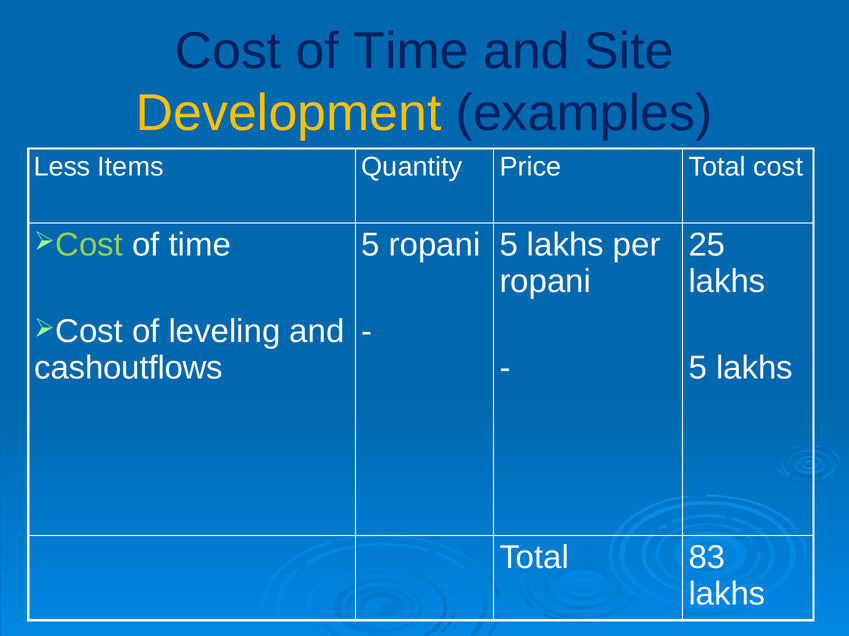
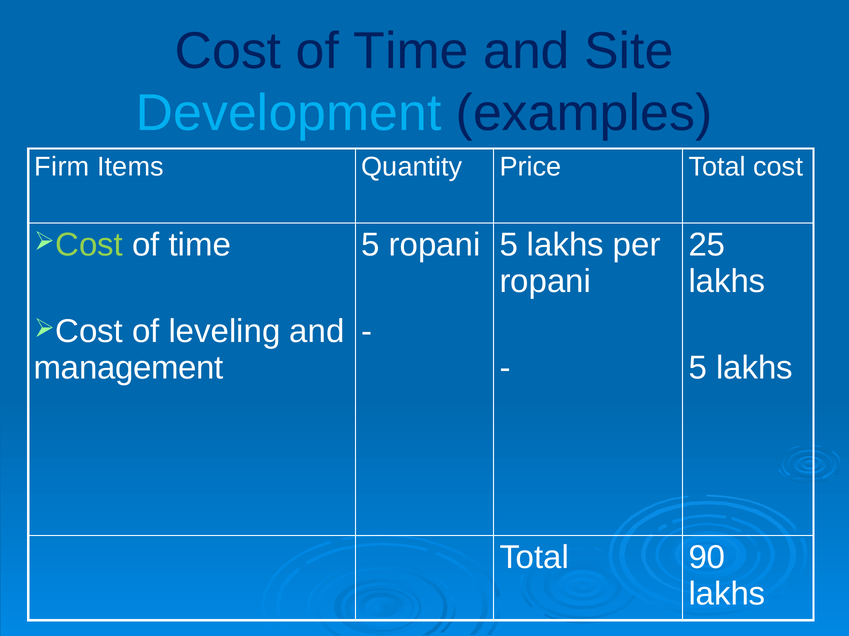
Development colour: yellow -> light blue (289, 113)
Less: Less -> Firm (62, 167)
cashoutflows: cashoutflows -> management (129, 369)
83: 83 -> 90 (707, 558)
